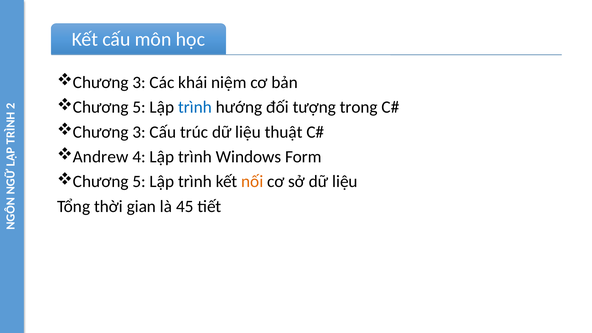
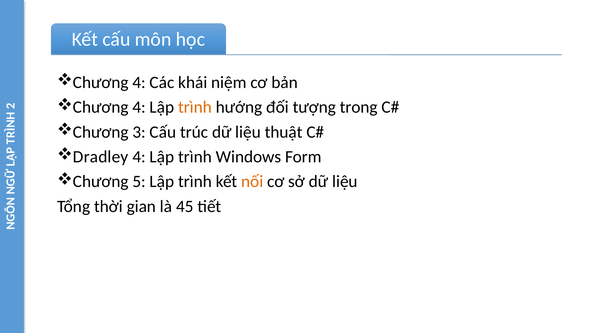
3: 3 -> 4 (139, 82)
5: 5 -> 4 (139, 107)
trình colour: blue -> orange (195, 107)
Andrew: Andrew -> Dradley (101, 157)
